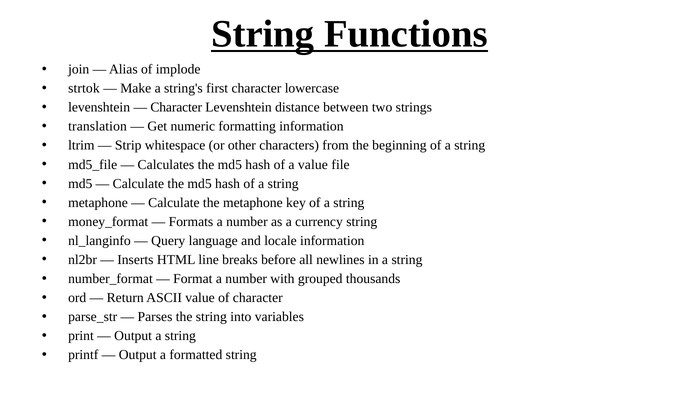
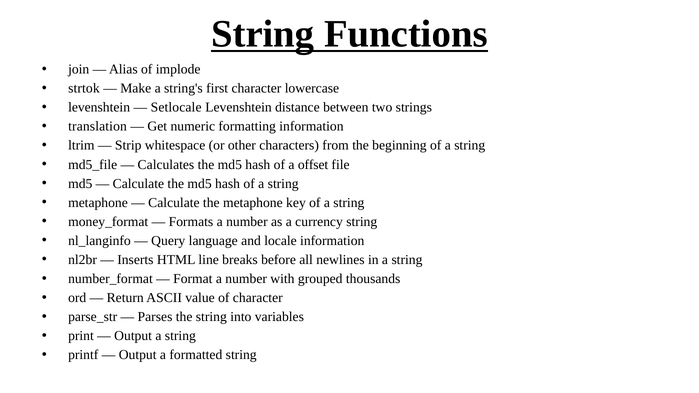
Character: Character -> Setlocale (176, 107)
a value: value -> offset (313, 165)
